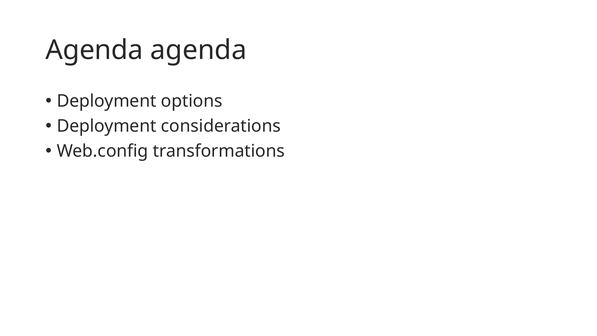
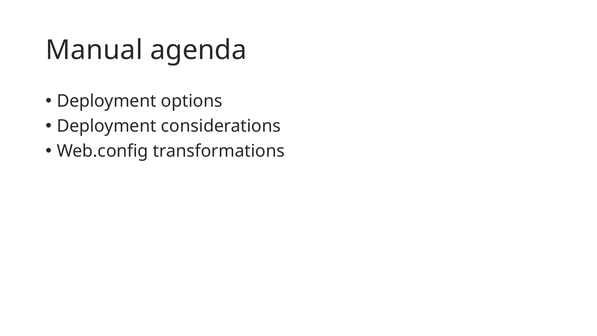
Agenda: Agenda -> Manual (94, 50)
